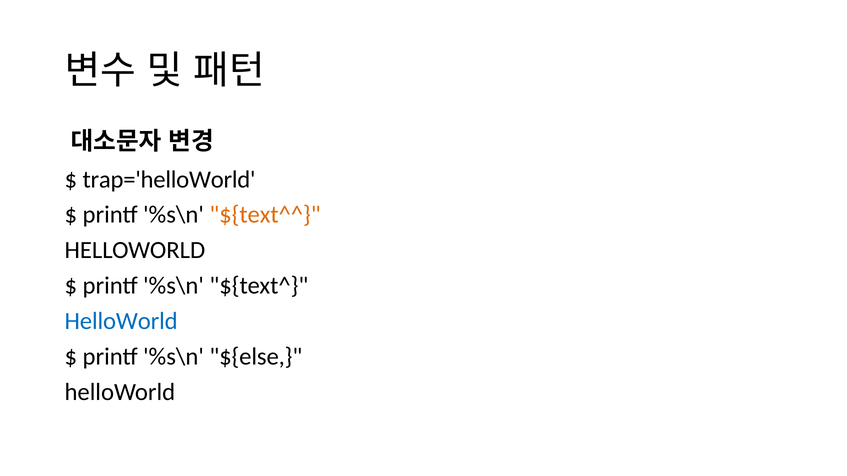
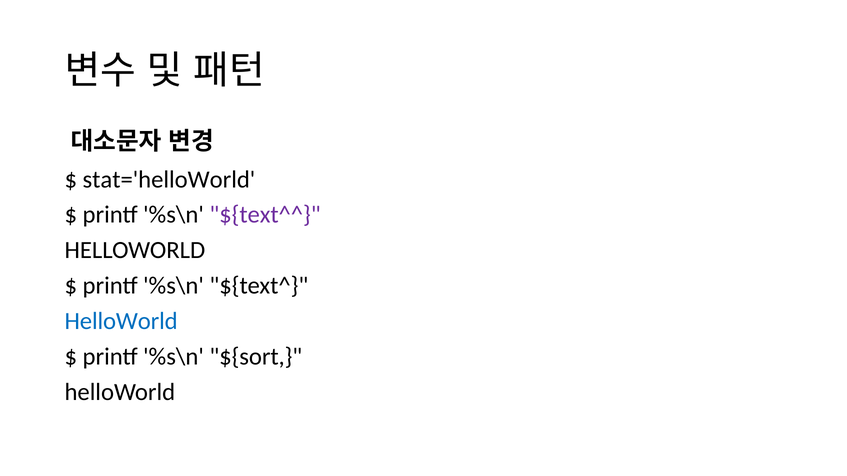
trap='helloWorld: trap='helloWorld -> stat='helloWorld (169, 180)
${text^^ colour: orange -> purple (265, 215)
${else: ${else -> ${sort (256, 357)
